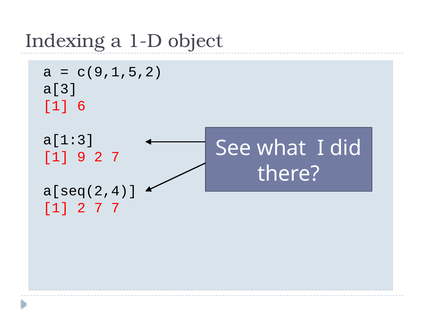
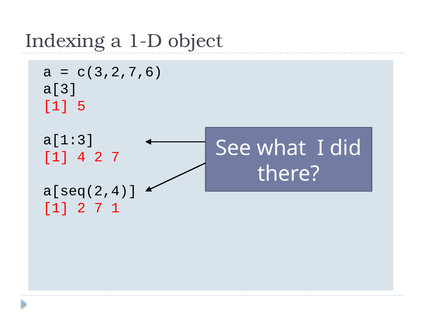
c(9,1,5,2: c(9,1,5,2 -> c(3,2,7,6 (120, 72)
6: 6 -> 5 (81, 106)
9: 9 -> 4 (81, 157)
7 7: 7 -> 1 (115, 208)
